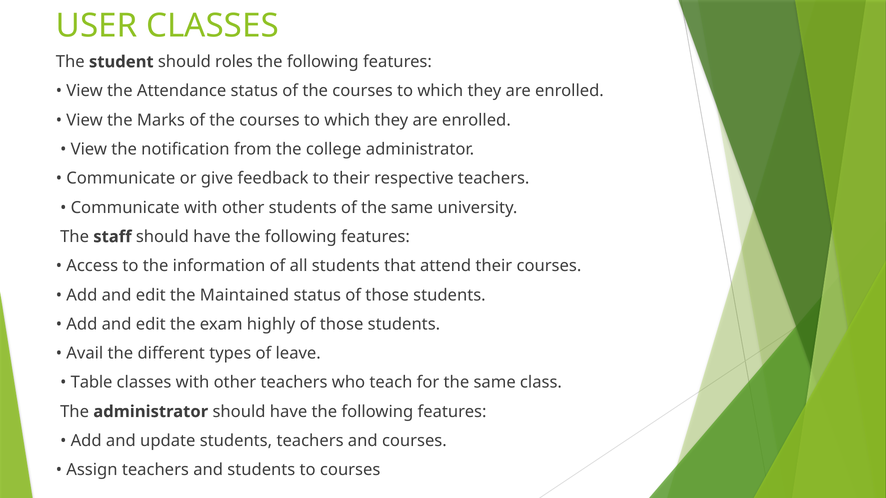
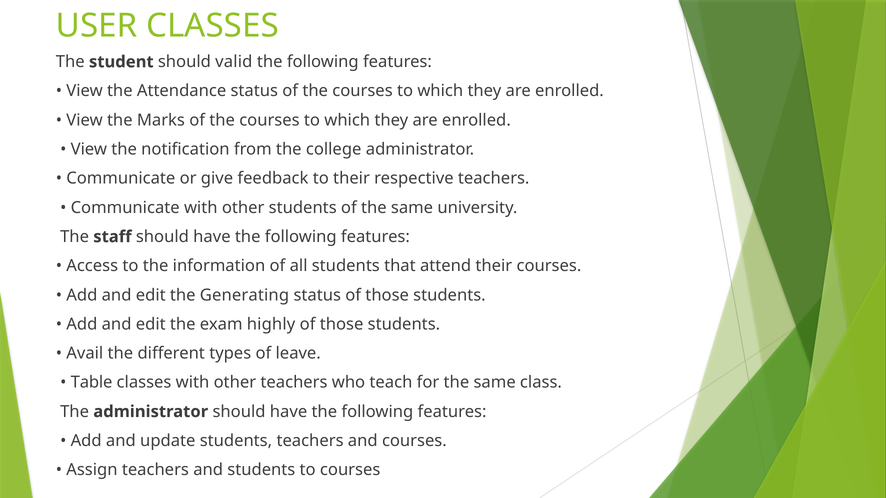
roles: roles -> valid (234, 62)
Maintained: Maintained -> Generating (244, 295)
